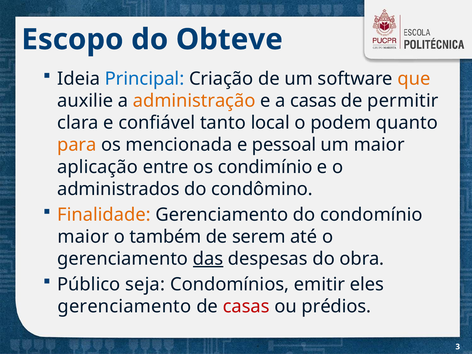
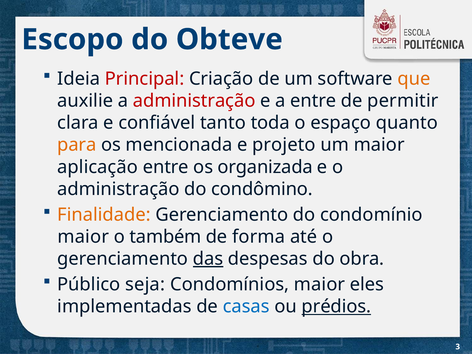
Principal colour: blue -> red (145, 79)
administração colour: orange -> red (194, 101)
a casas: casas -> entre (313, 101)
local: local -> toda (270, 123)
podem: podem -> espaço (341, 123)
pessoal: pessoal -> projeto (284, 145)
condimínio: condimínio -> organizada (265, 167)
administrados: administrados -> administração (118, 189)
serem: serem -> forma (259, 237)
Condomínios emitir: emitir -> maior (320, 284)
gerenciamento: gerenciamento -> implementadas (124, 307)
casas colour: red -> blue (246, 307)
prédios underline: none -> present (336, 307)
